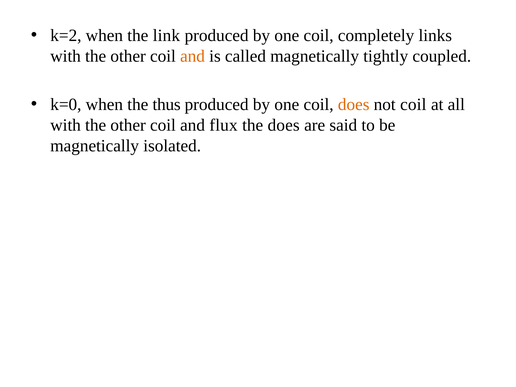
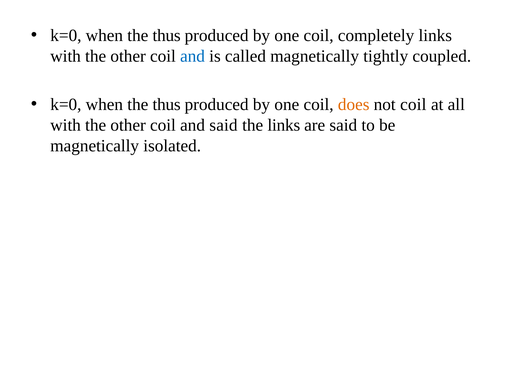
k=2: k=2 -> k=0 (66, 36)
link: link -> thus (167, 36)
and colour: orange -> blue (193, 56)
and flux: flux -> said (223, 125)
the does: does -> links (284, 125)
